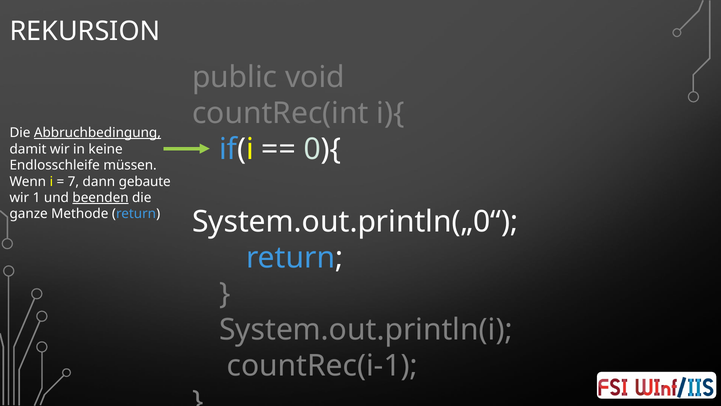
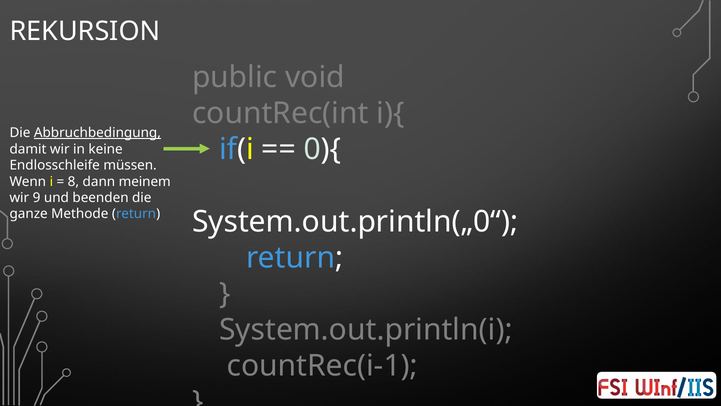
7: 7 -> 8 (73, 181)
gebaute: gebaute -> meinem (145, 181)
1: 1 -> 9 (37, 198)
beenden underline: present -> none (101, 198)
